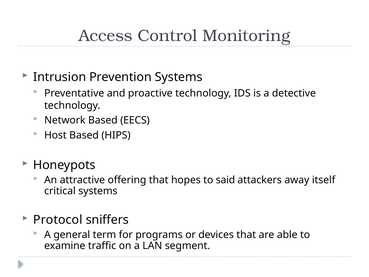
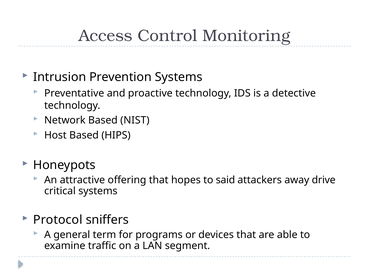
EECS: EECS -> NIST (135, 120)
itself: itself -> drive (324, 180)
